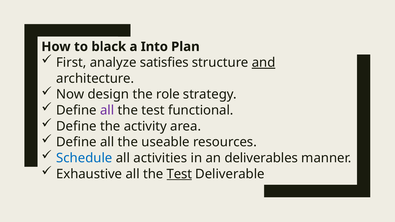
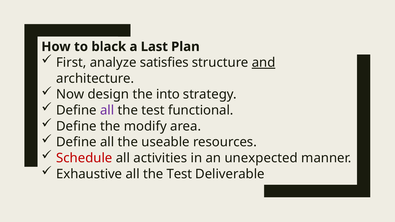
Into: Into -> Last (154, 47)
role: role -> into (168, 94)
activity: activity -> modify (145, 126)
Schedule colour: blue -> red (84, 158)
deliverables: deliverables -> unexpected (261, 158)
Test underline: present -> none (179, 174)
